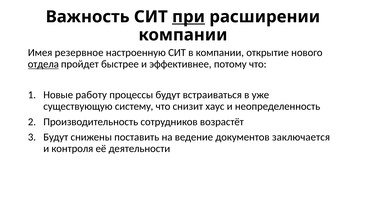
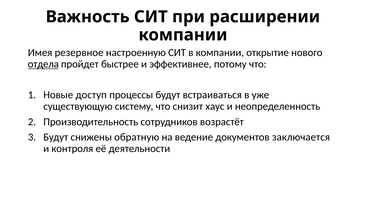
при underline: present -> none (189, 17)
работу: работу -> доступ (91, 95)
поставить: поставить -> обратную (137, 137)
